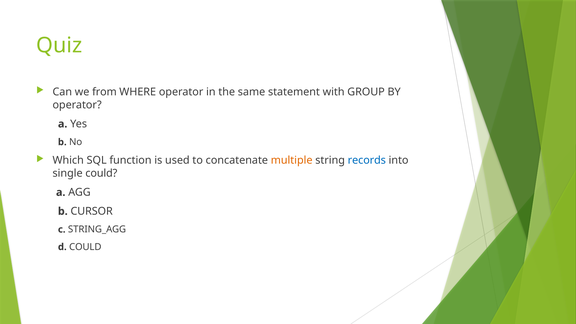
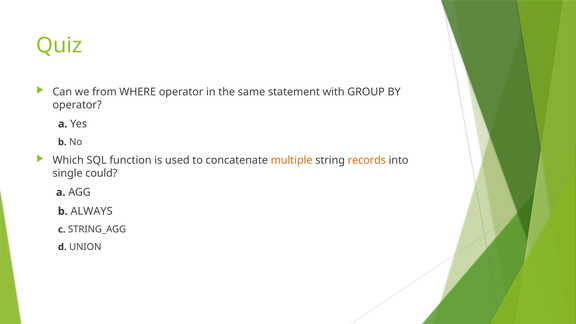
records colour: blue -> orange (367, 160)
CURSOR: CURSOR -> ALWAYS (92, 211)
d COULD: COULD -> UNION (85, 247)
